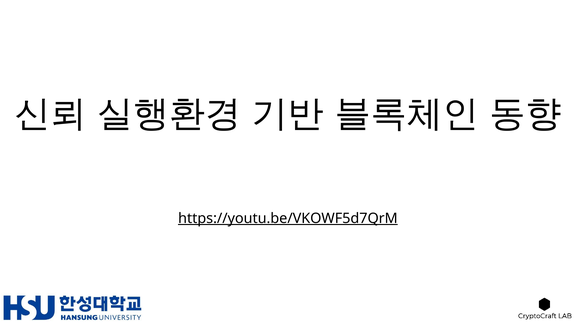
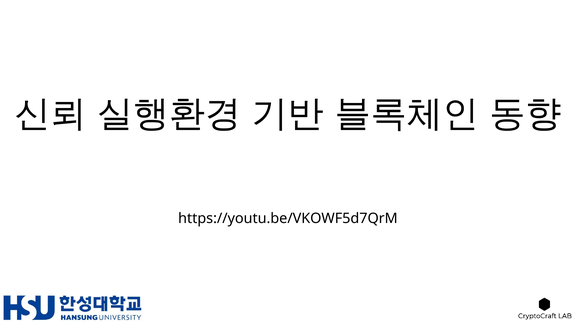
https://youtu.be/VKOWF5d7QrM underline: present -> none (288, 218)
